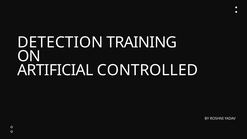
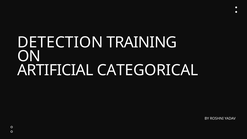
CONTROLLED: CONTROLLED -> CATEGORICAL (148, 70)
